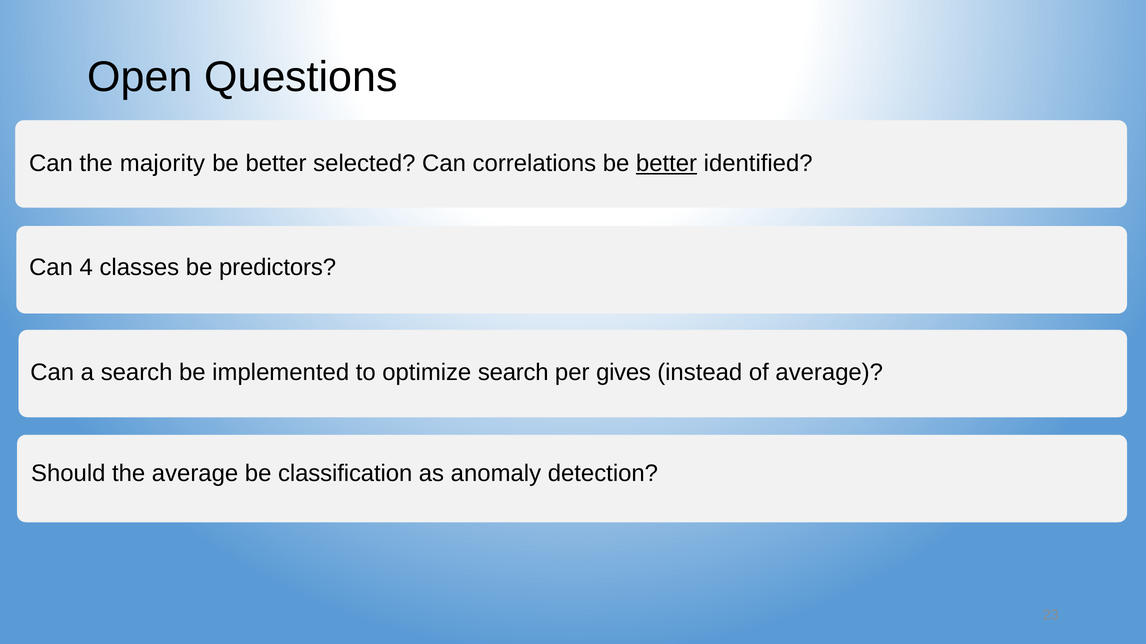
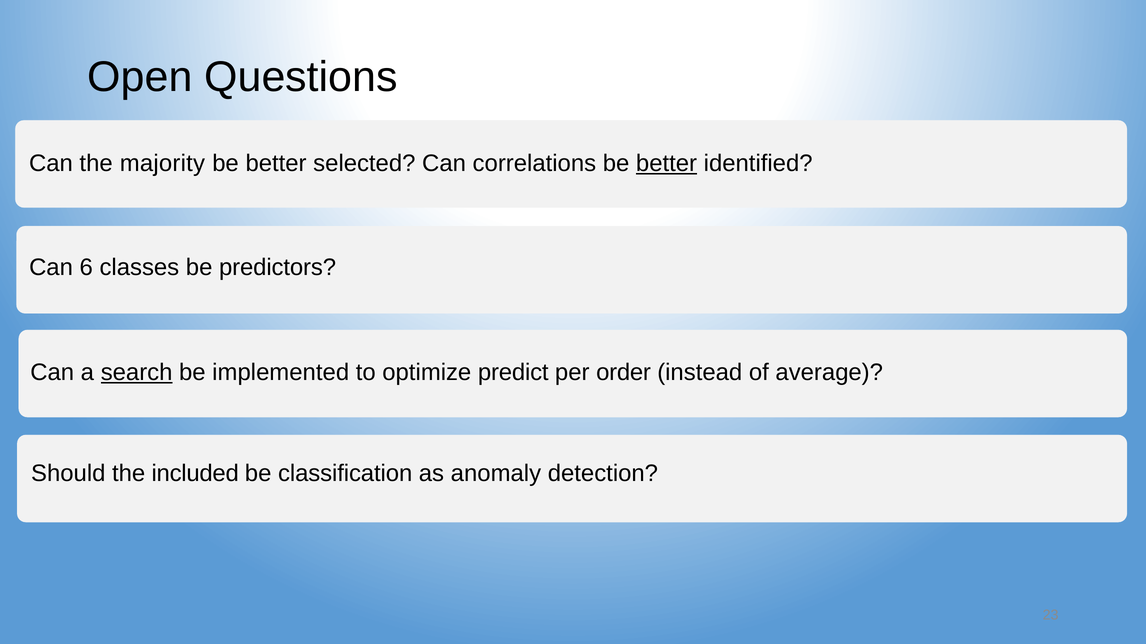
4: 4 -> 6 (86, 267)
search underline: none -> present (137, 373)
optimize search: search -> predict (513, 373)
gives: gives -> order (624, 373)
the average: average -> included (195, 474)
